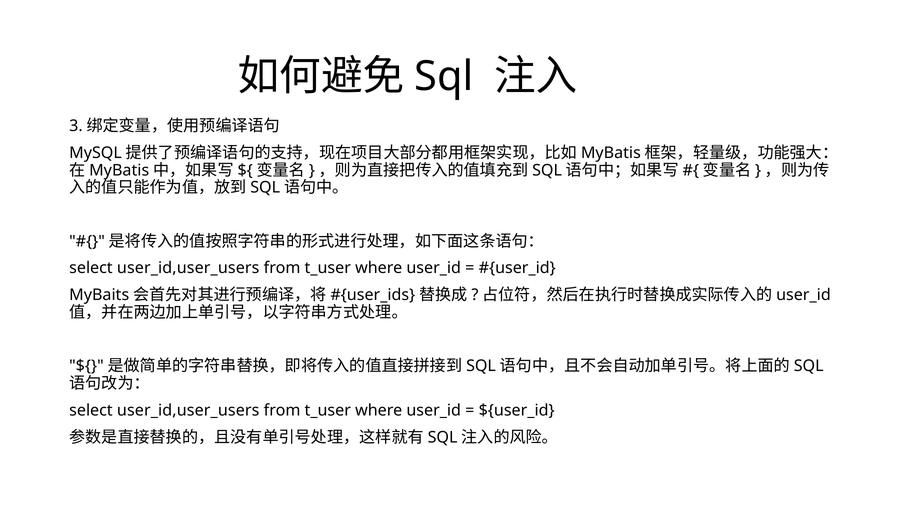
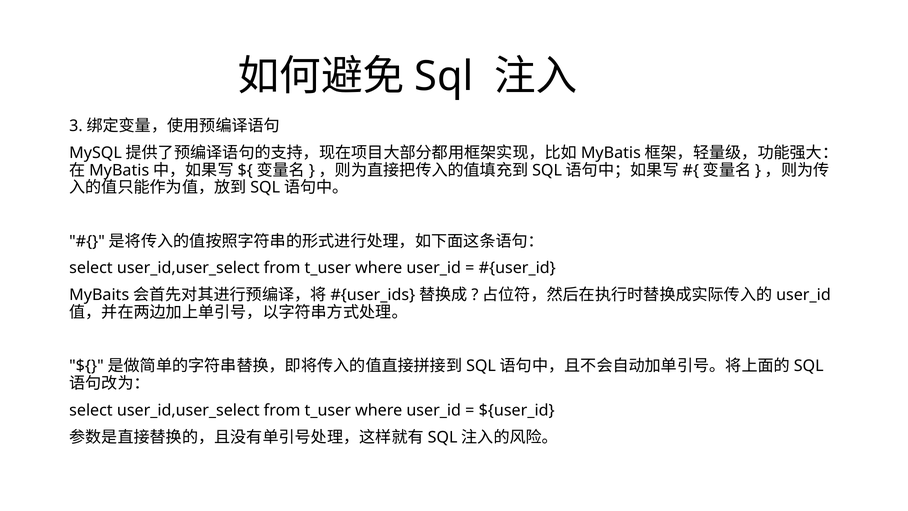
user_id,user_users: user_id,user_users -> user_id,user_select (188, 268)
user_id,user_users: user_id,user_users -> user_id,user_select (188, 410)
